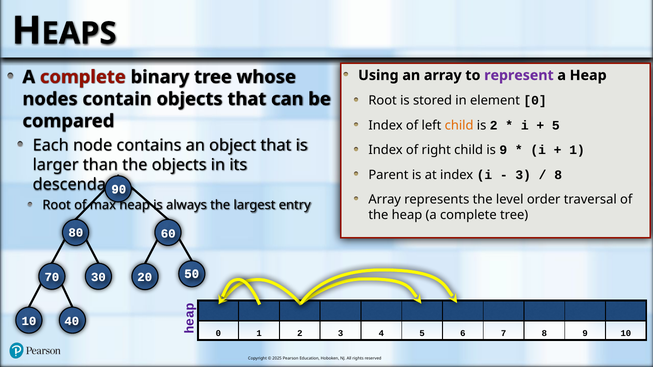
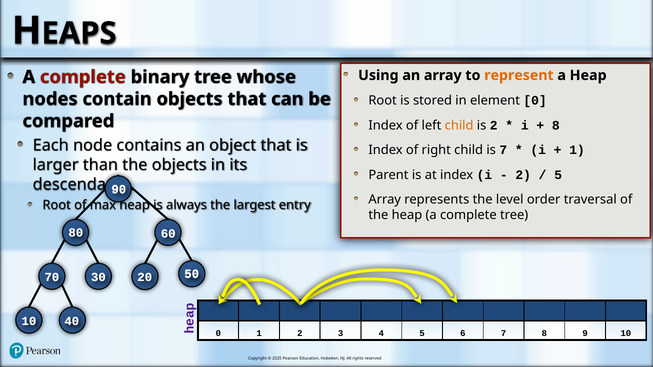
represent colour: purple -> orange (519, 75)
5: 5 -> 8 (556, 125)
is 9: 9 -> 7 (503, 150)
3: 3 -> 2 (523, 175)
8: 8 -> 5 (558, 175)
